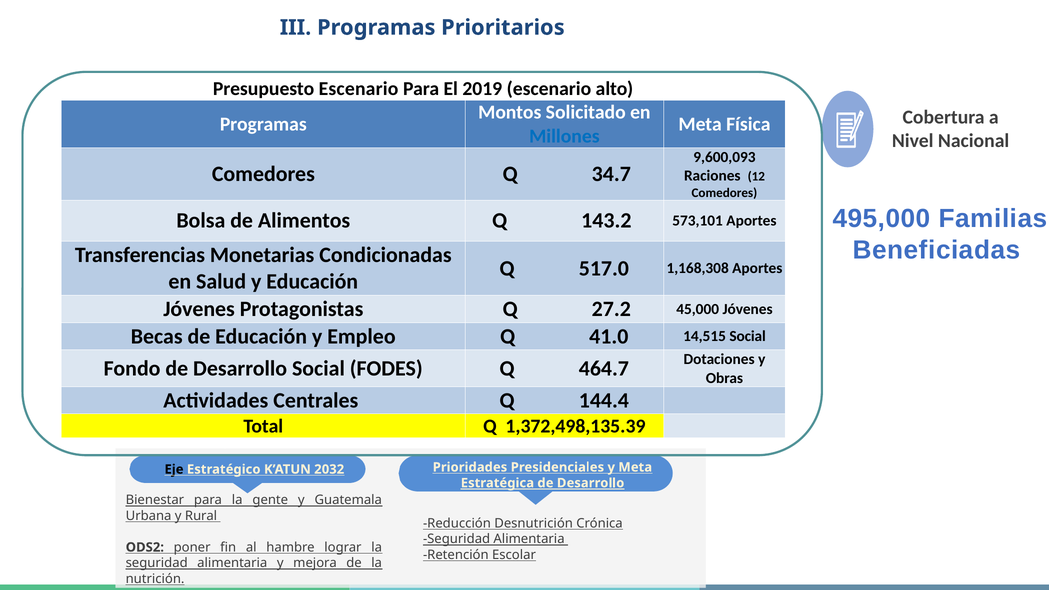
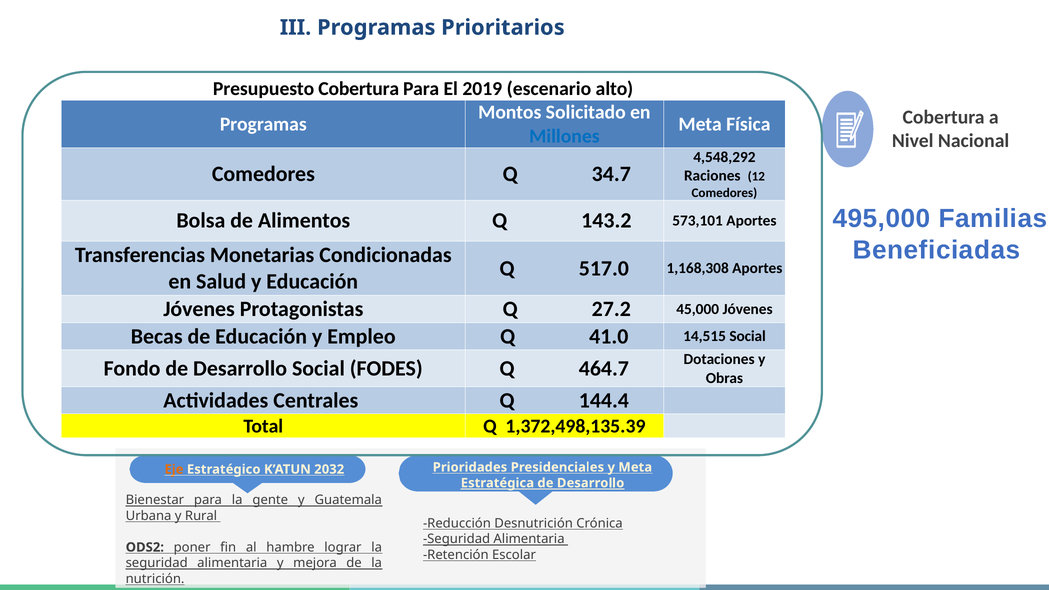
Presupuesto Escenario: Escenario -> Cobertura (359, 89)
9,600,093: 9,600,093 -> 4,548,292 (724, 157)
Eje colour: black -> orange (174, 470)
